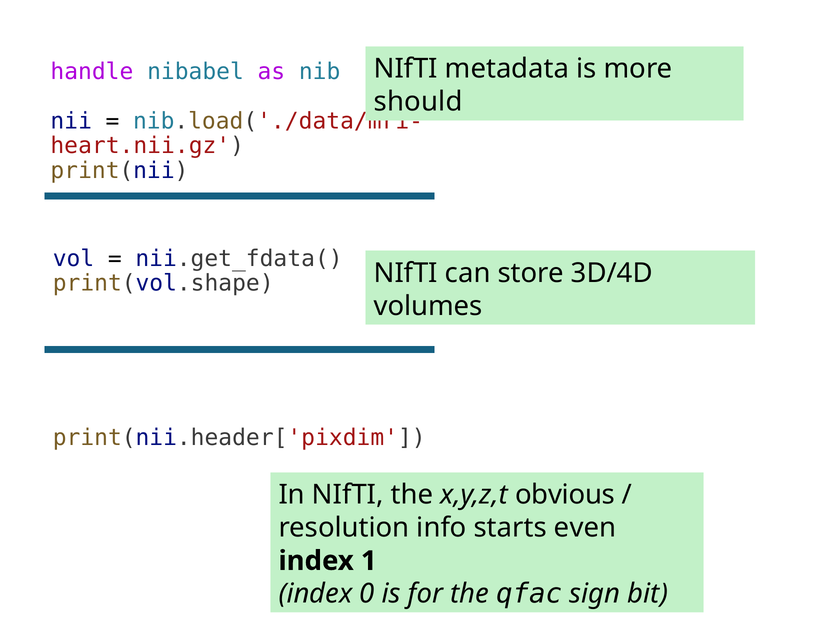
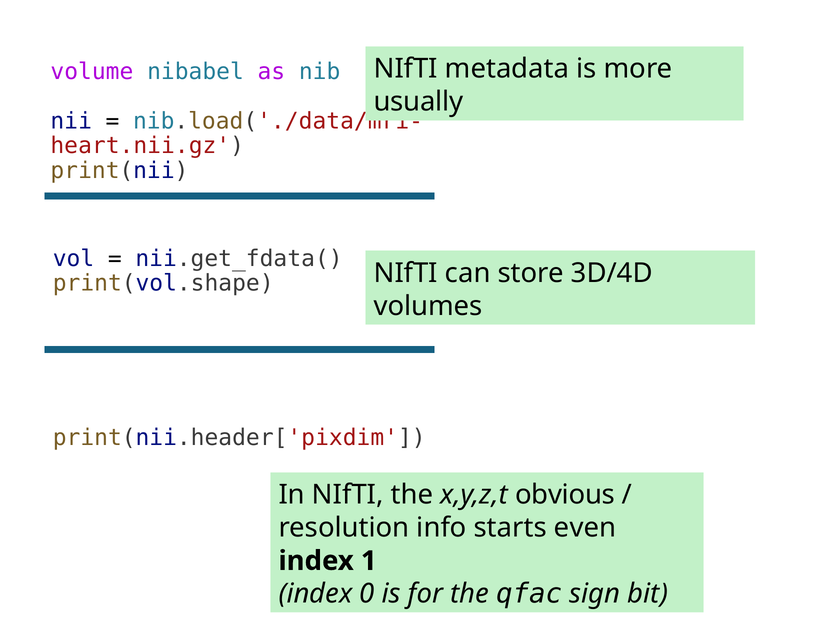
handle: handle -> volume (92, 72)
should: should -> usually (418, 102)
